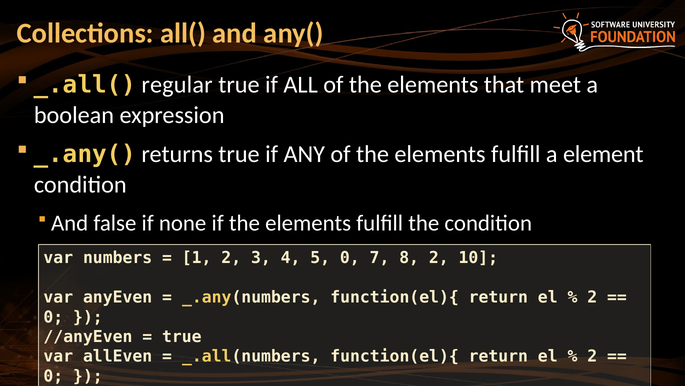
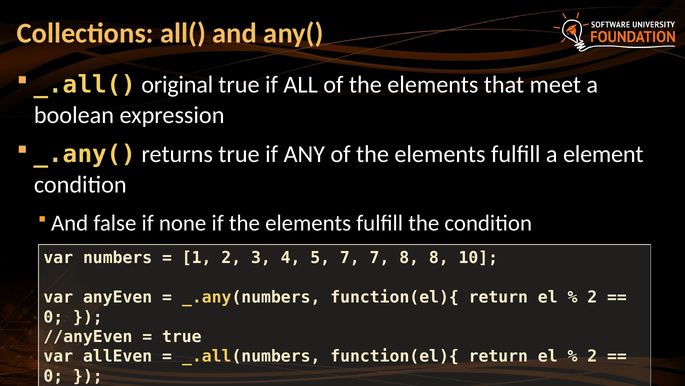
regular: regular -> original (177, 84)
5 0: 0 -> 7 (350, 258)
8 2: 2 -> 8 (439, 258)
